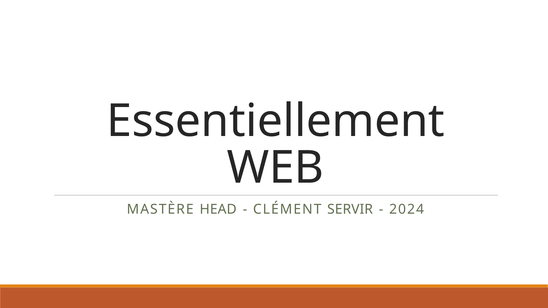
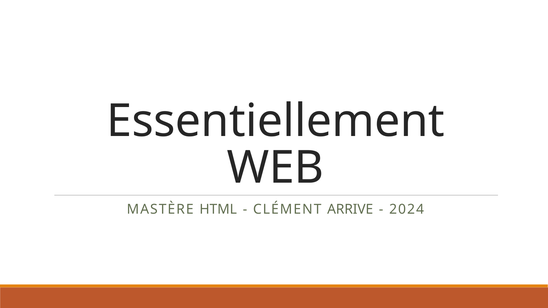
HEAD: HEAD -> HTML (218, 210)
SERVIR: SERVIR -> ARRIVE (350, 210)
